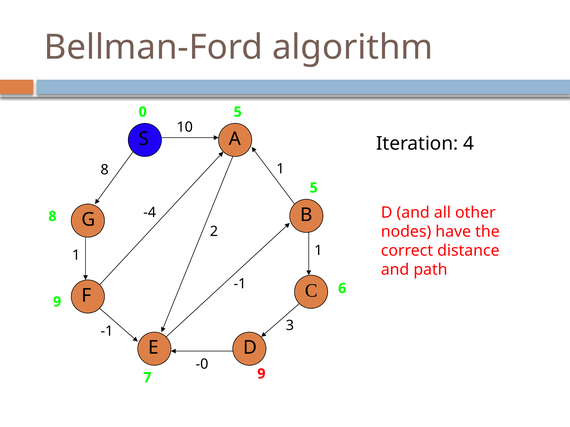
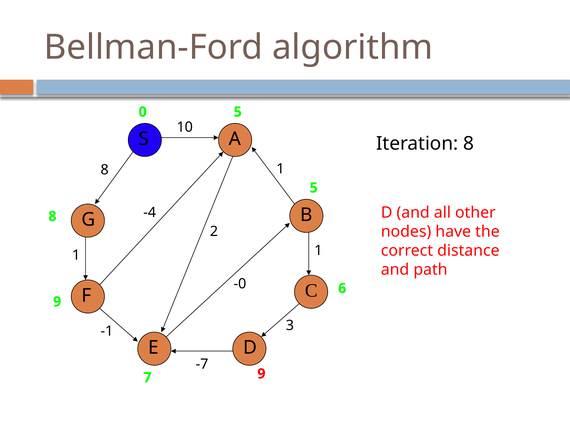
Iteration 4: 4 -> 8 (469, 144)
-1: -1 -> -0 (240, 284)
-0: -0 -> -7 (202, 365)
